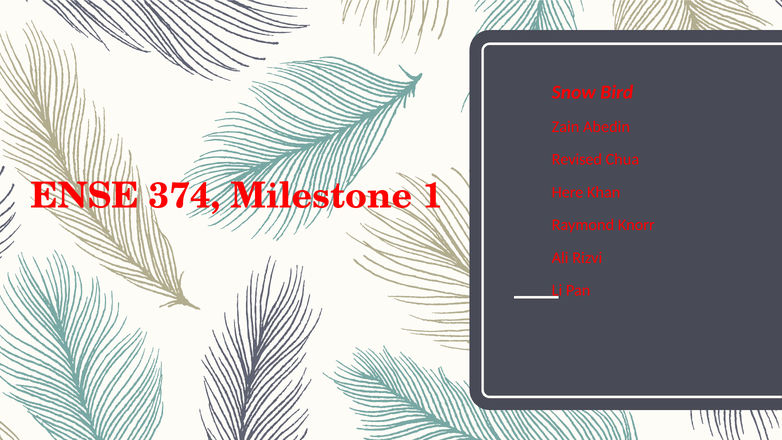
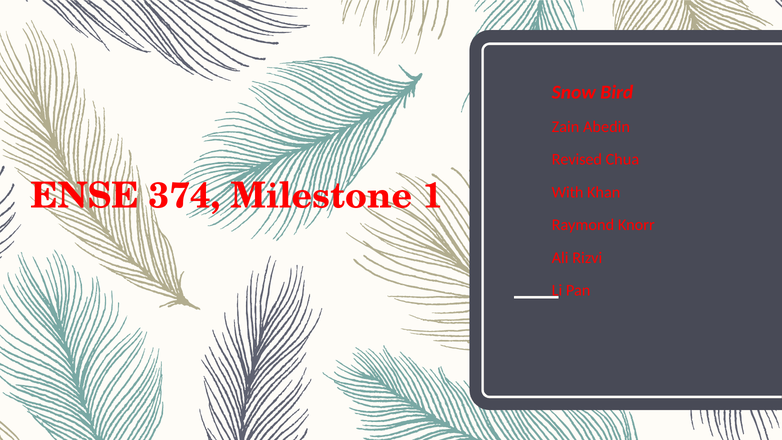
Here: Here -> With (568, 192)
